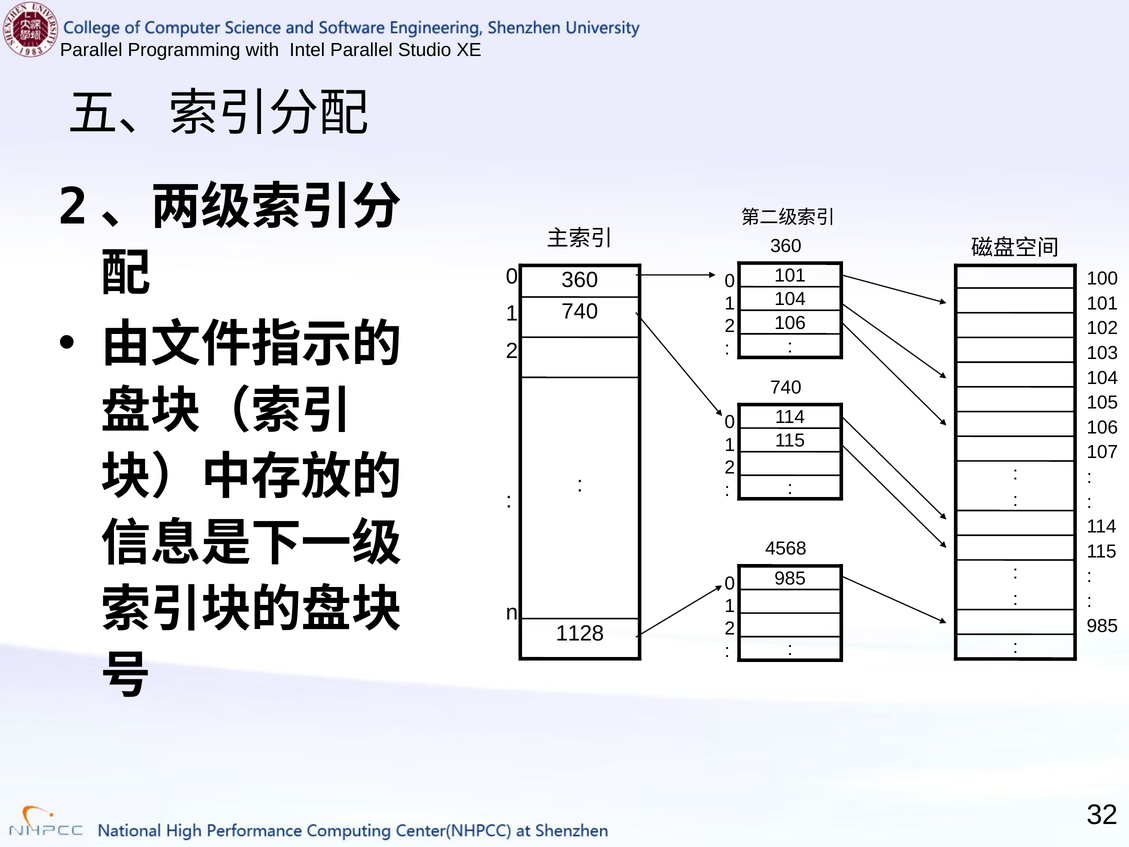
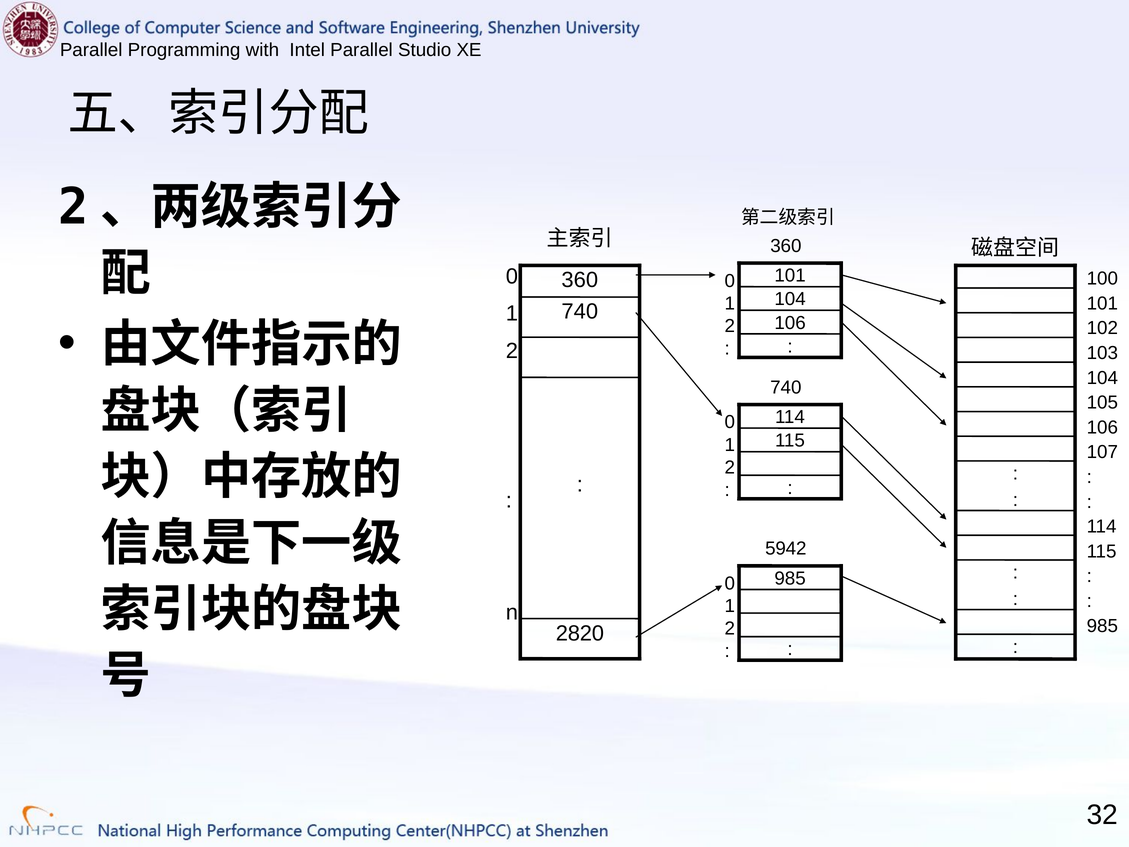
4568: 4568 -> 5942 (786, 549)
1128: 1128 -> 2820 (580, 633)
